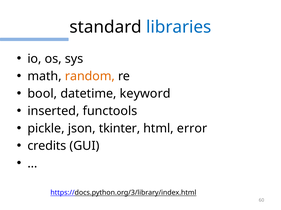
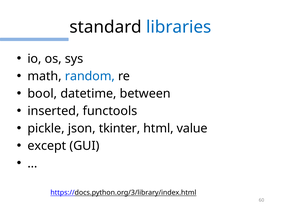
random colour: orange -> blue (90, 76)
keyword: keyword -> between (145, 94)
error: error -> value (192, 129)
credits: credits -> except (47, 146)
